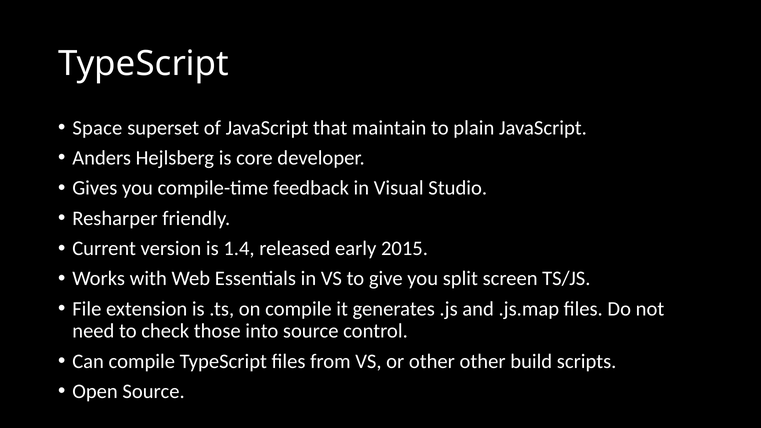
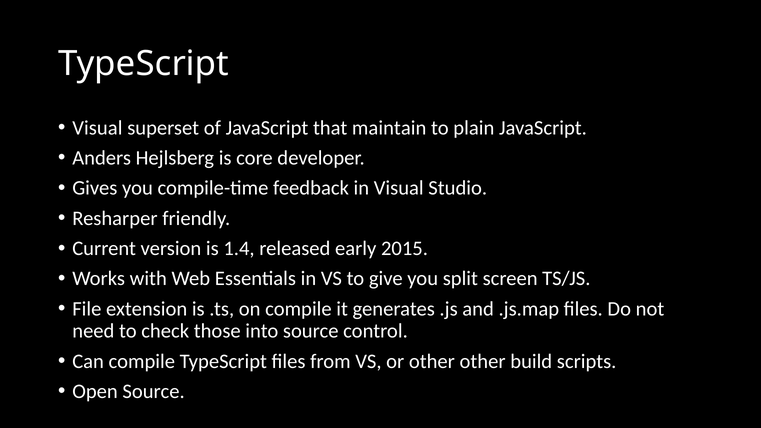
Space: Space -> Visual (97, 128)
